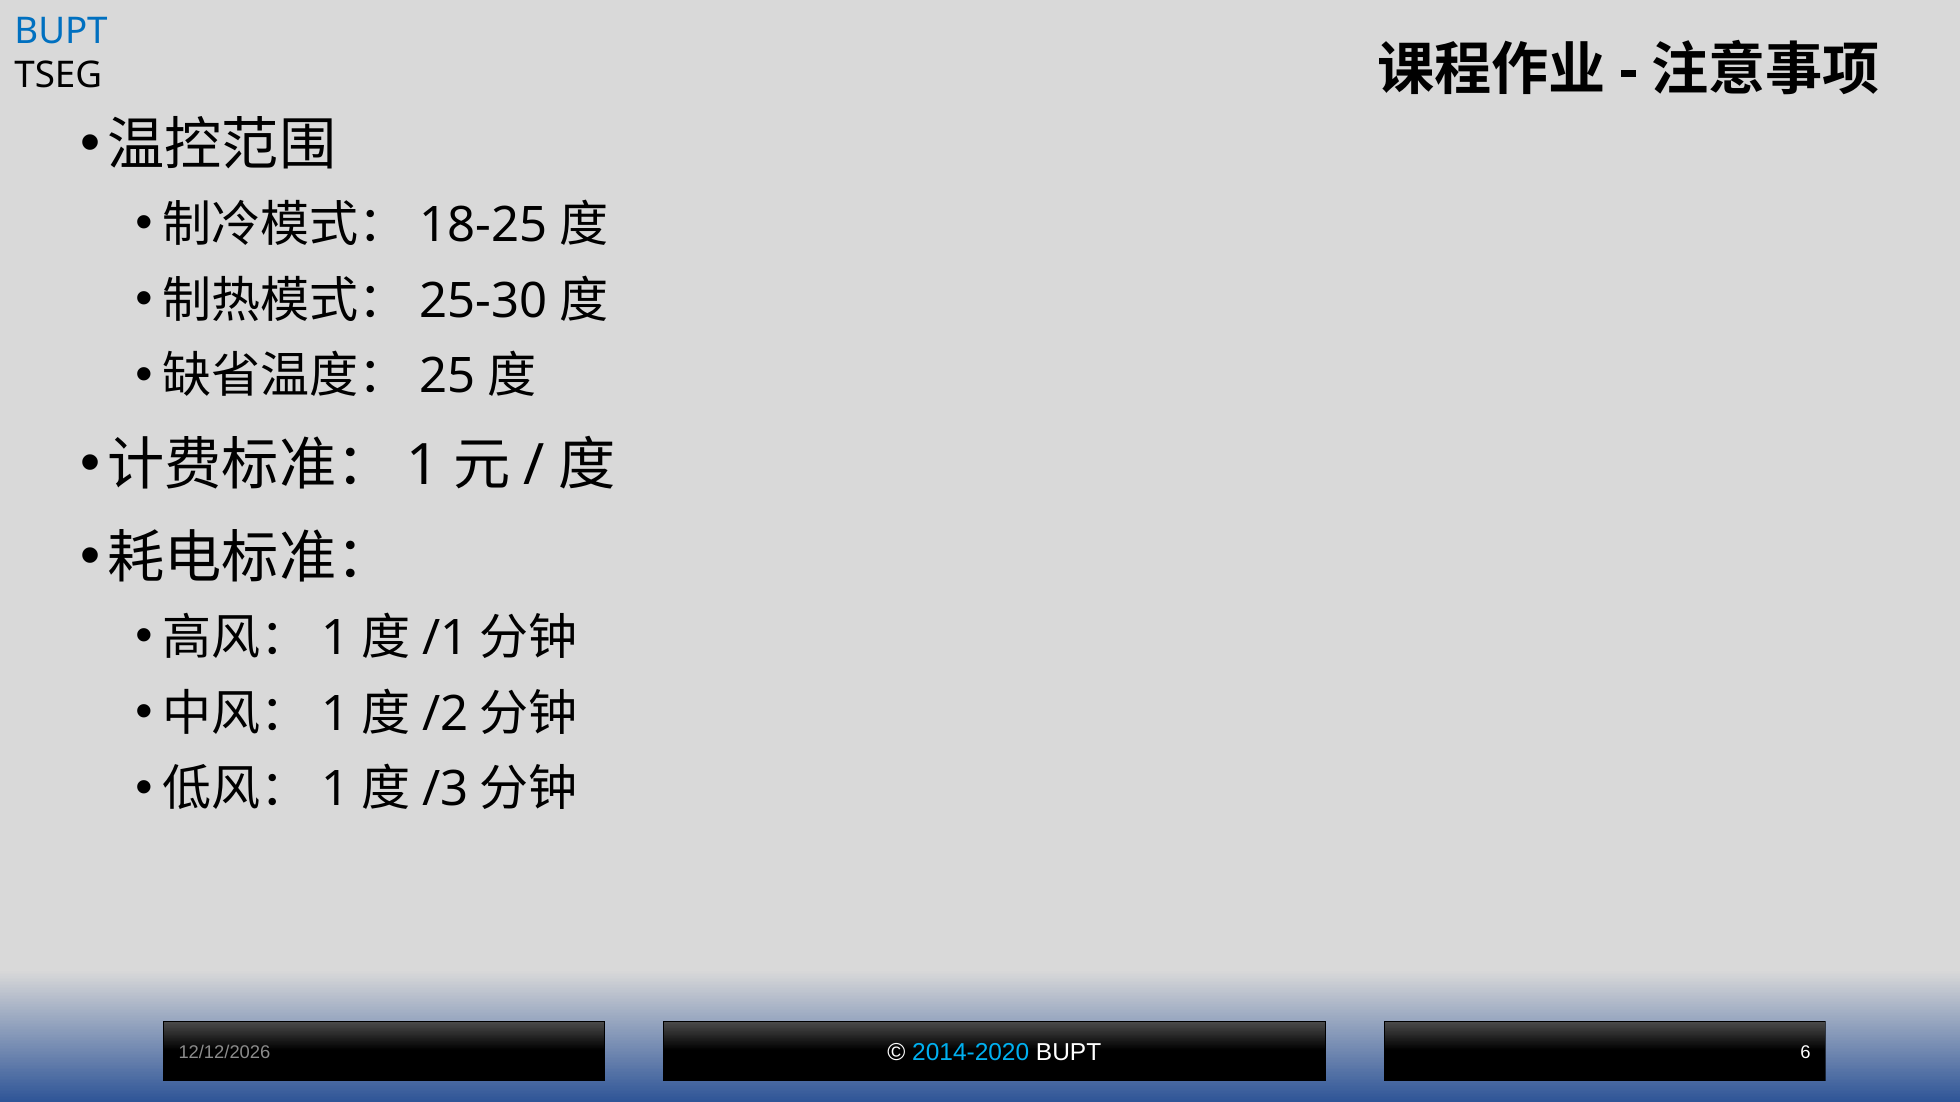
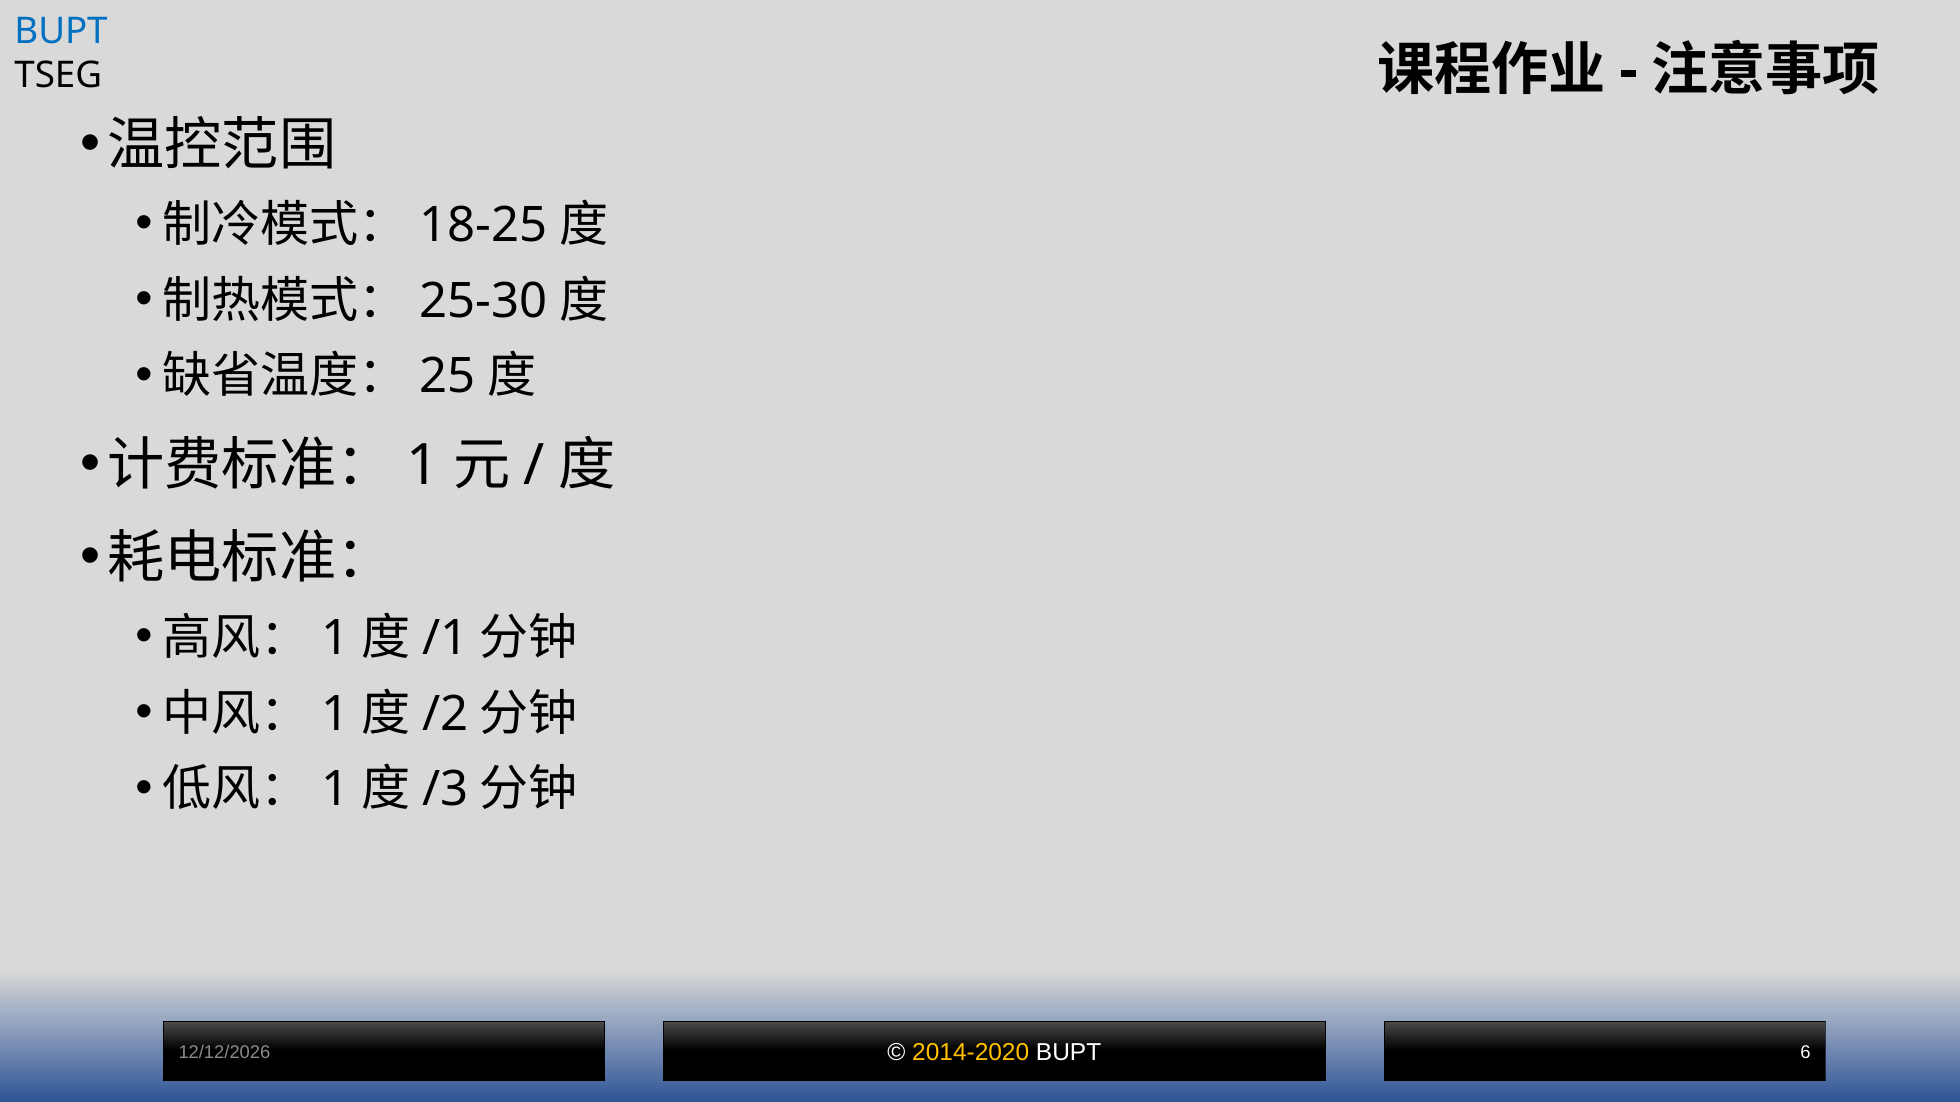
2014-2020 colour: light blue -> yellow (971, 1053)
